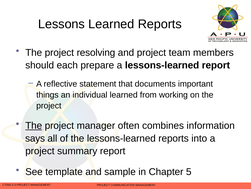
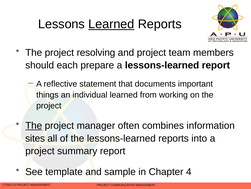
Learned underline: none -> present (111, 24)
says: says -> sites (35, 138)
5: 5 -> 4 (189, 171)
